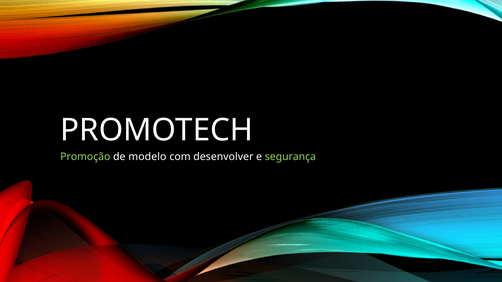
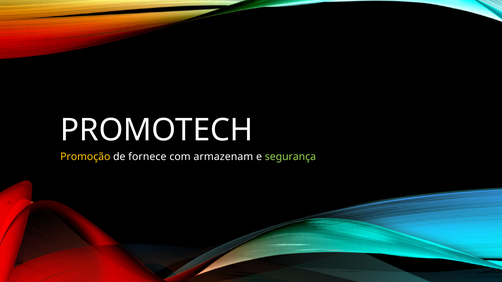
Promoção colour: light green -> yellow (85, 157)
modelo: modelo -> fornece (147, 157)
desenvolver: desenvolver -> armazenam (223, 157)
